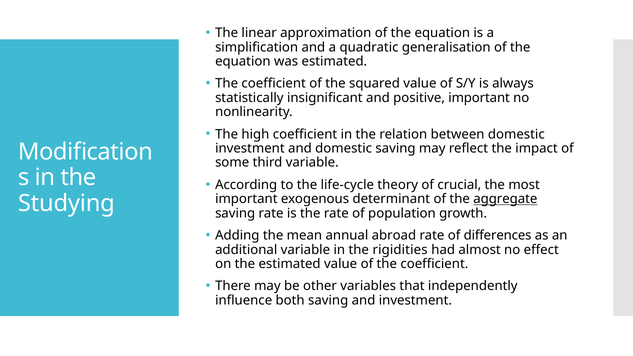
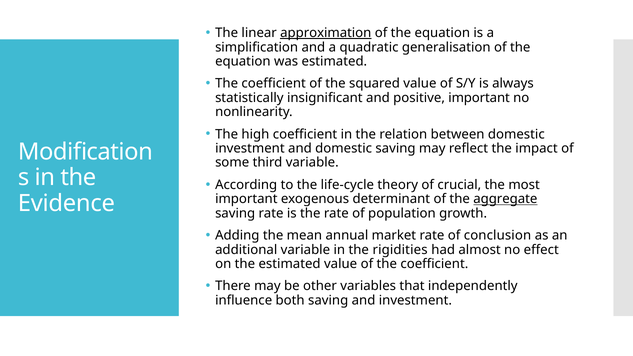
approximation underline: none -> present (326, 33)
Studying: Studying -> Evidence (66, 203)
abroad: abroad -> market (394, 235)
differences: differences -> conclusion (497, 235)
